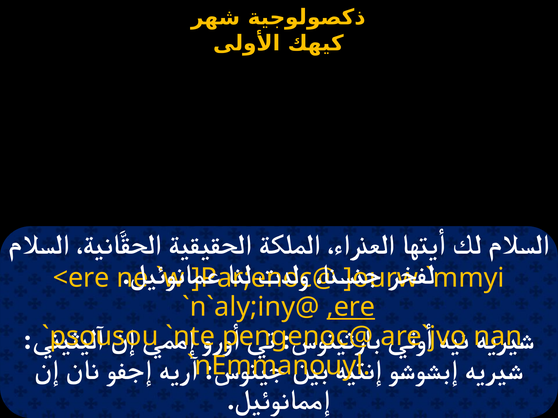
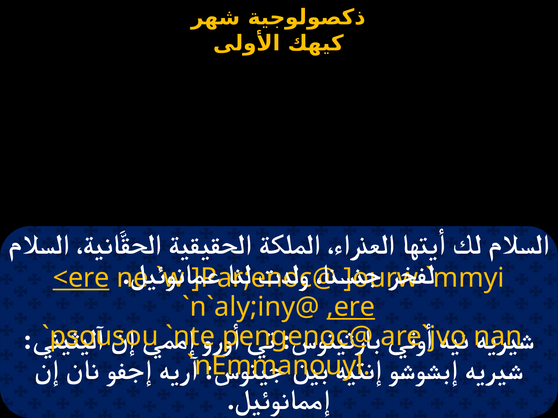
<ere underline: none -> present (81, 278)
